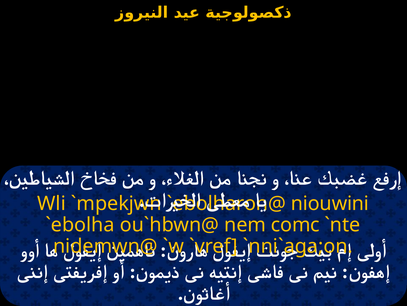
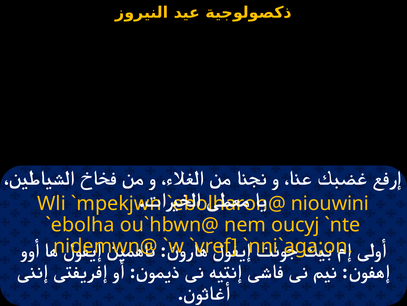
comc: comc -> oucyj (295, 224)
